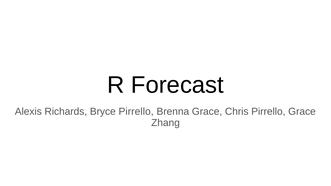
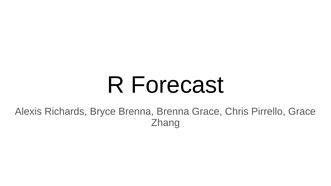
Bryce Pirrello: Pirrello -> Brenna (136, 112)
